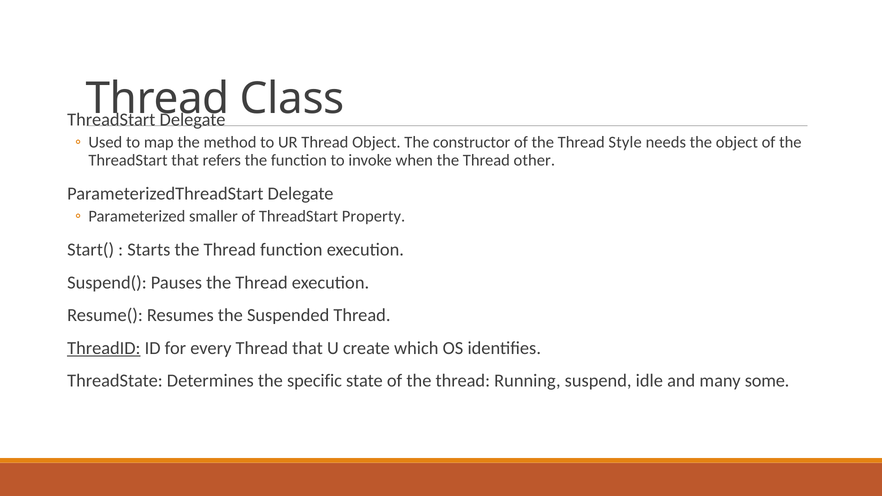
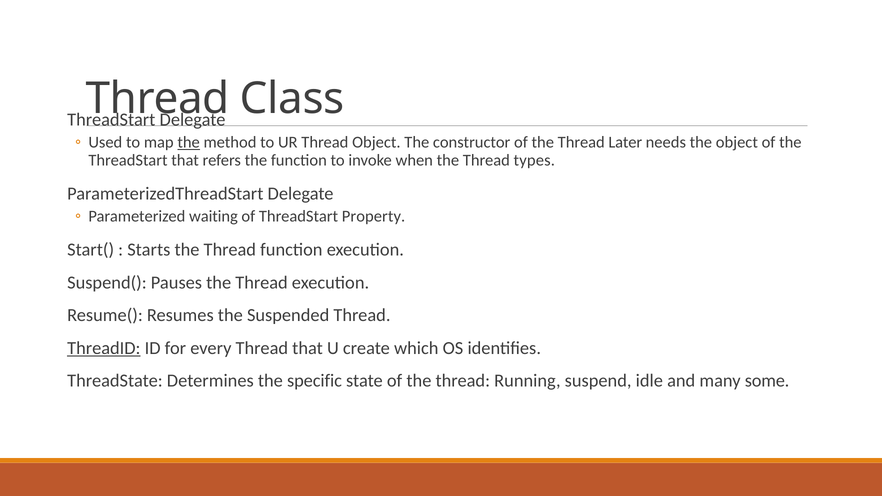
the underline: none -> present (189, 142)
Style: Style -> Later (625, 142)
other: other -> types (534, 160)
smaller: smaller -> waiting (213, 216)
